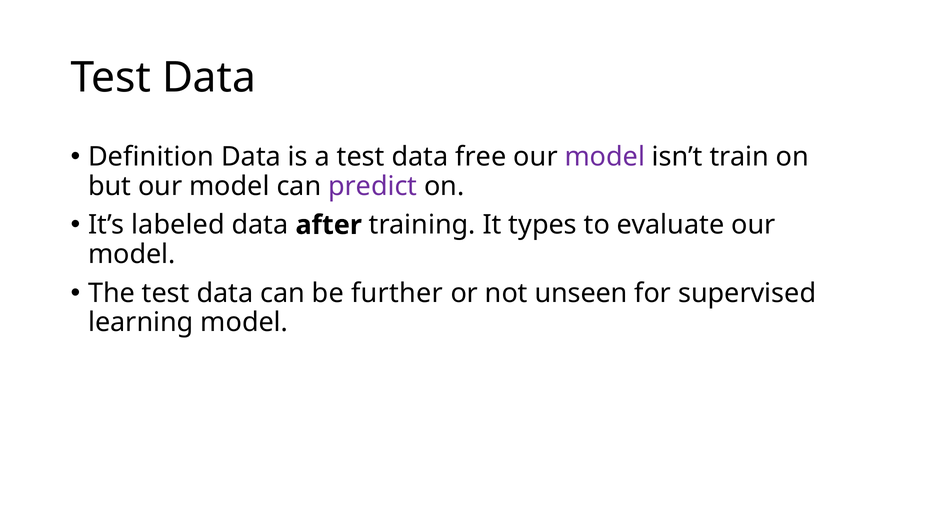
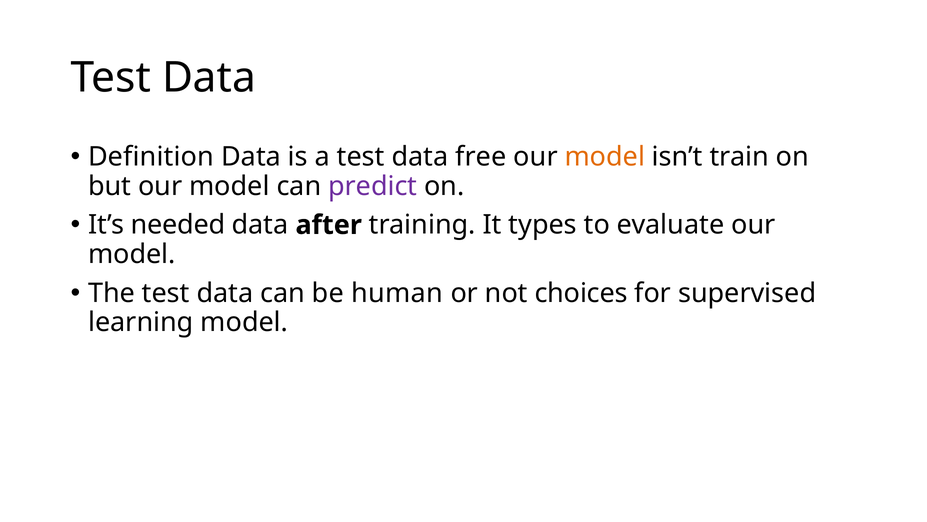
model colour: purple -> orange (605, 157)
labeled: labeled -> needed (178, 225)
further: further -> human (397, 293)
unseen: unseen -> choices (581, 293)
